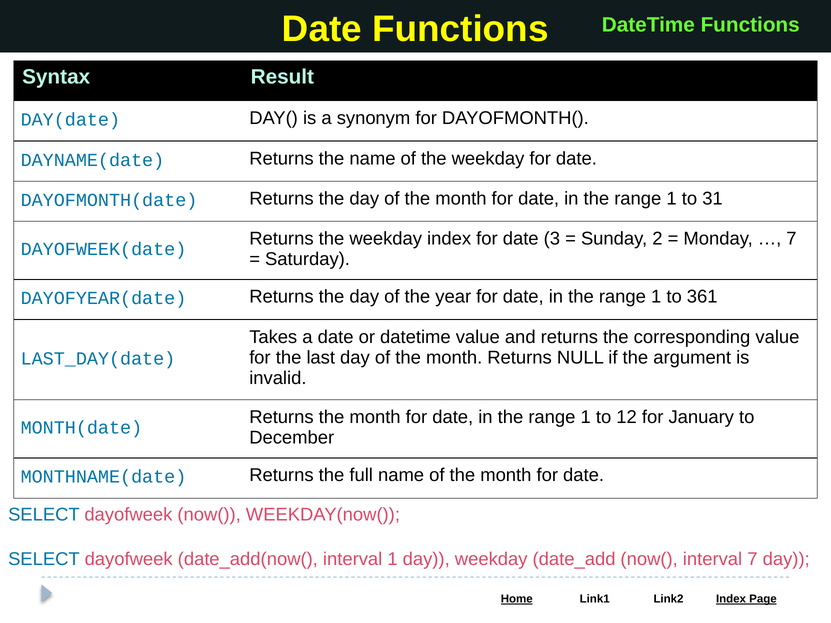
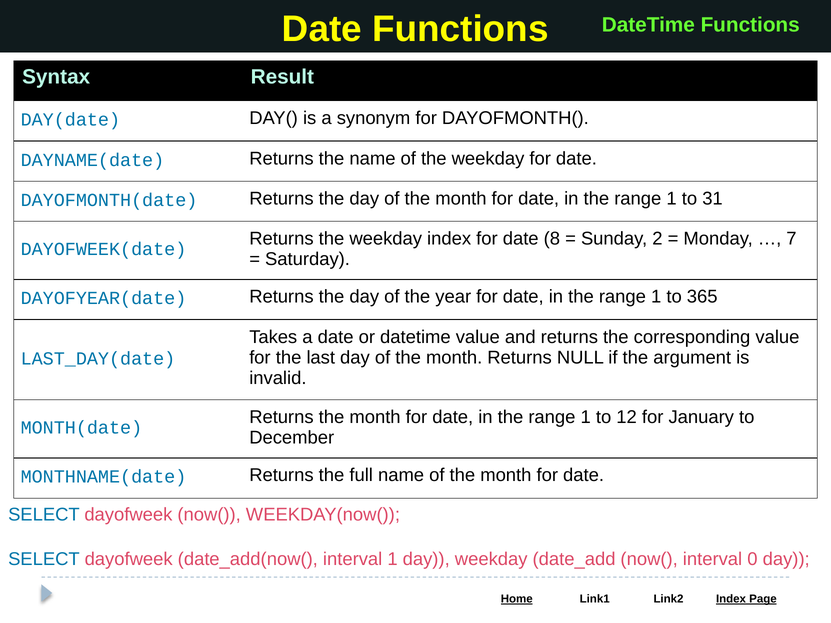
3: 3 -> 8 (552, 239)
361: 361 -> 365 (702, 297)
interval 7: 7 -> 0 (752, 559)
